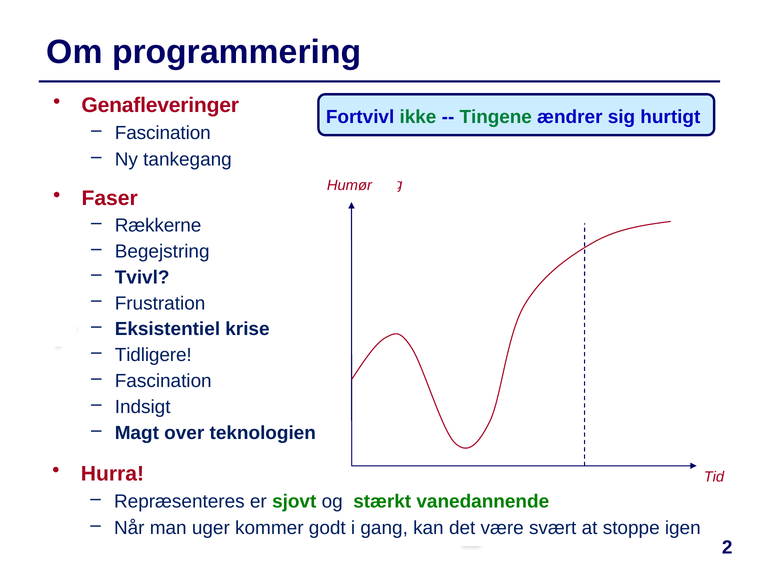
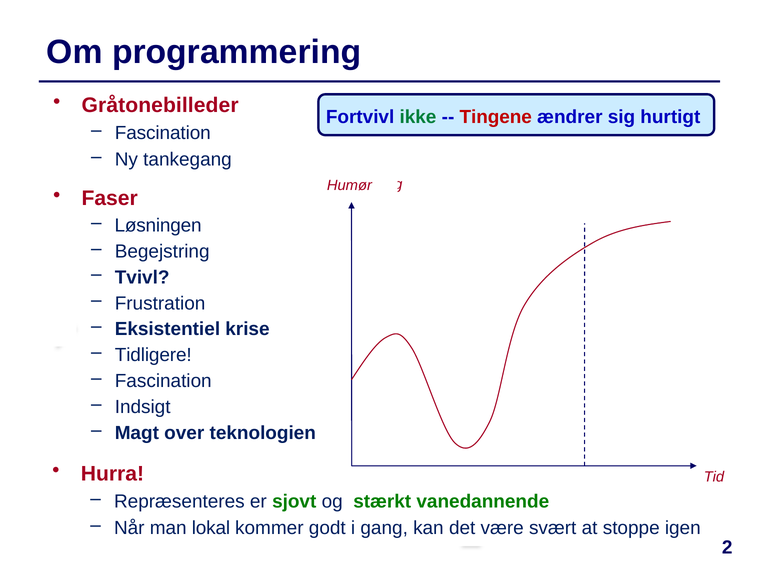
Genafleveringer: Genafleveringer -> Gråtonebilleder (160, 105)
Tingene colour: green -> red (496, 117)
Rækkerne: Rækkerne -> Løsningen (158, 226)
uger: uger -> lokal (211, 528)
